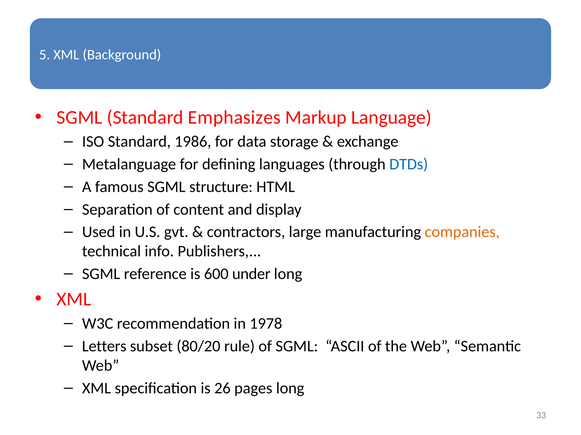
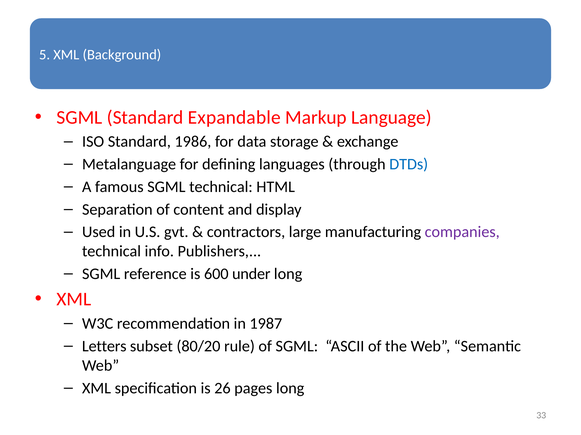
Emphasizes: Emphasizes -> Expandable (234, 118)
SGML structure: structure -> technical (221, 187)
companies colour: orange -> purple (462, 232)
1978: 1978 -> 1987 (266, 324)
